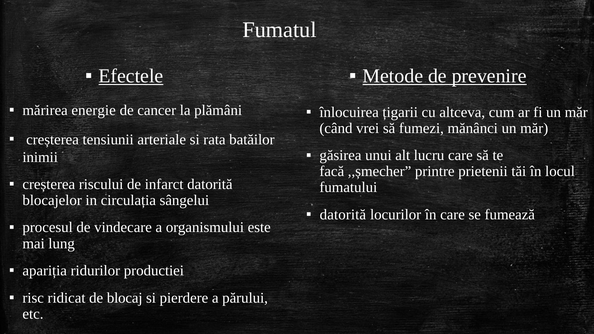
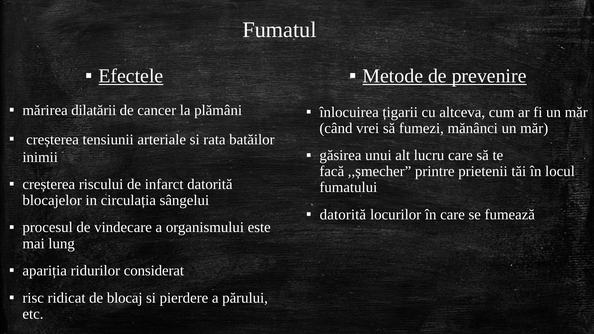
energie: energie -> dilatării (94, 110)
productiei: productiei -> considerat (154, 271)
